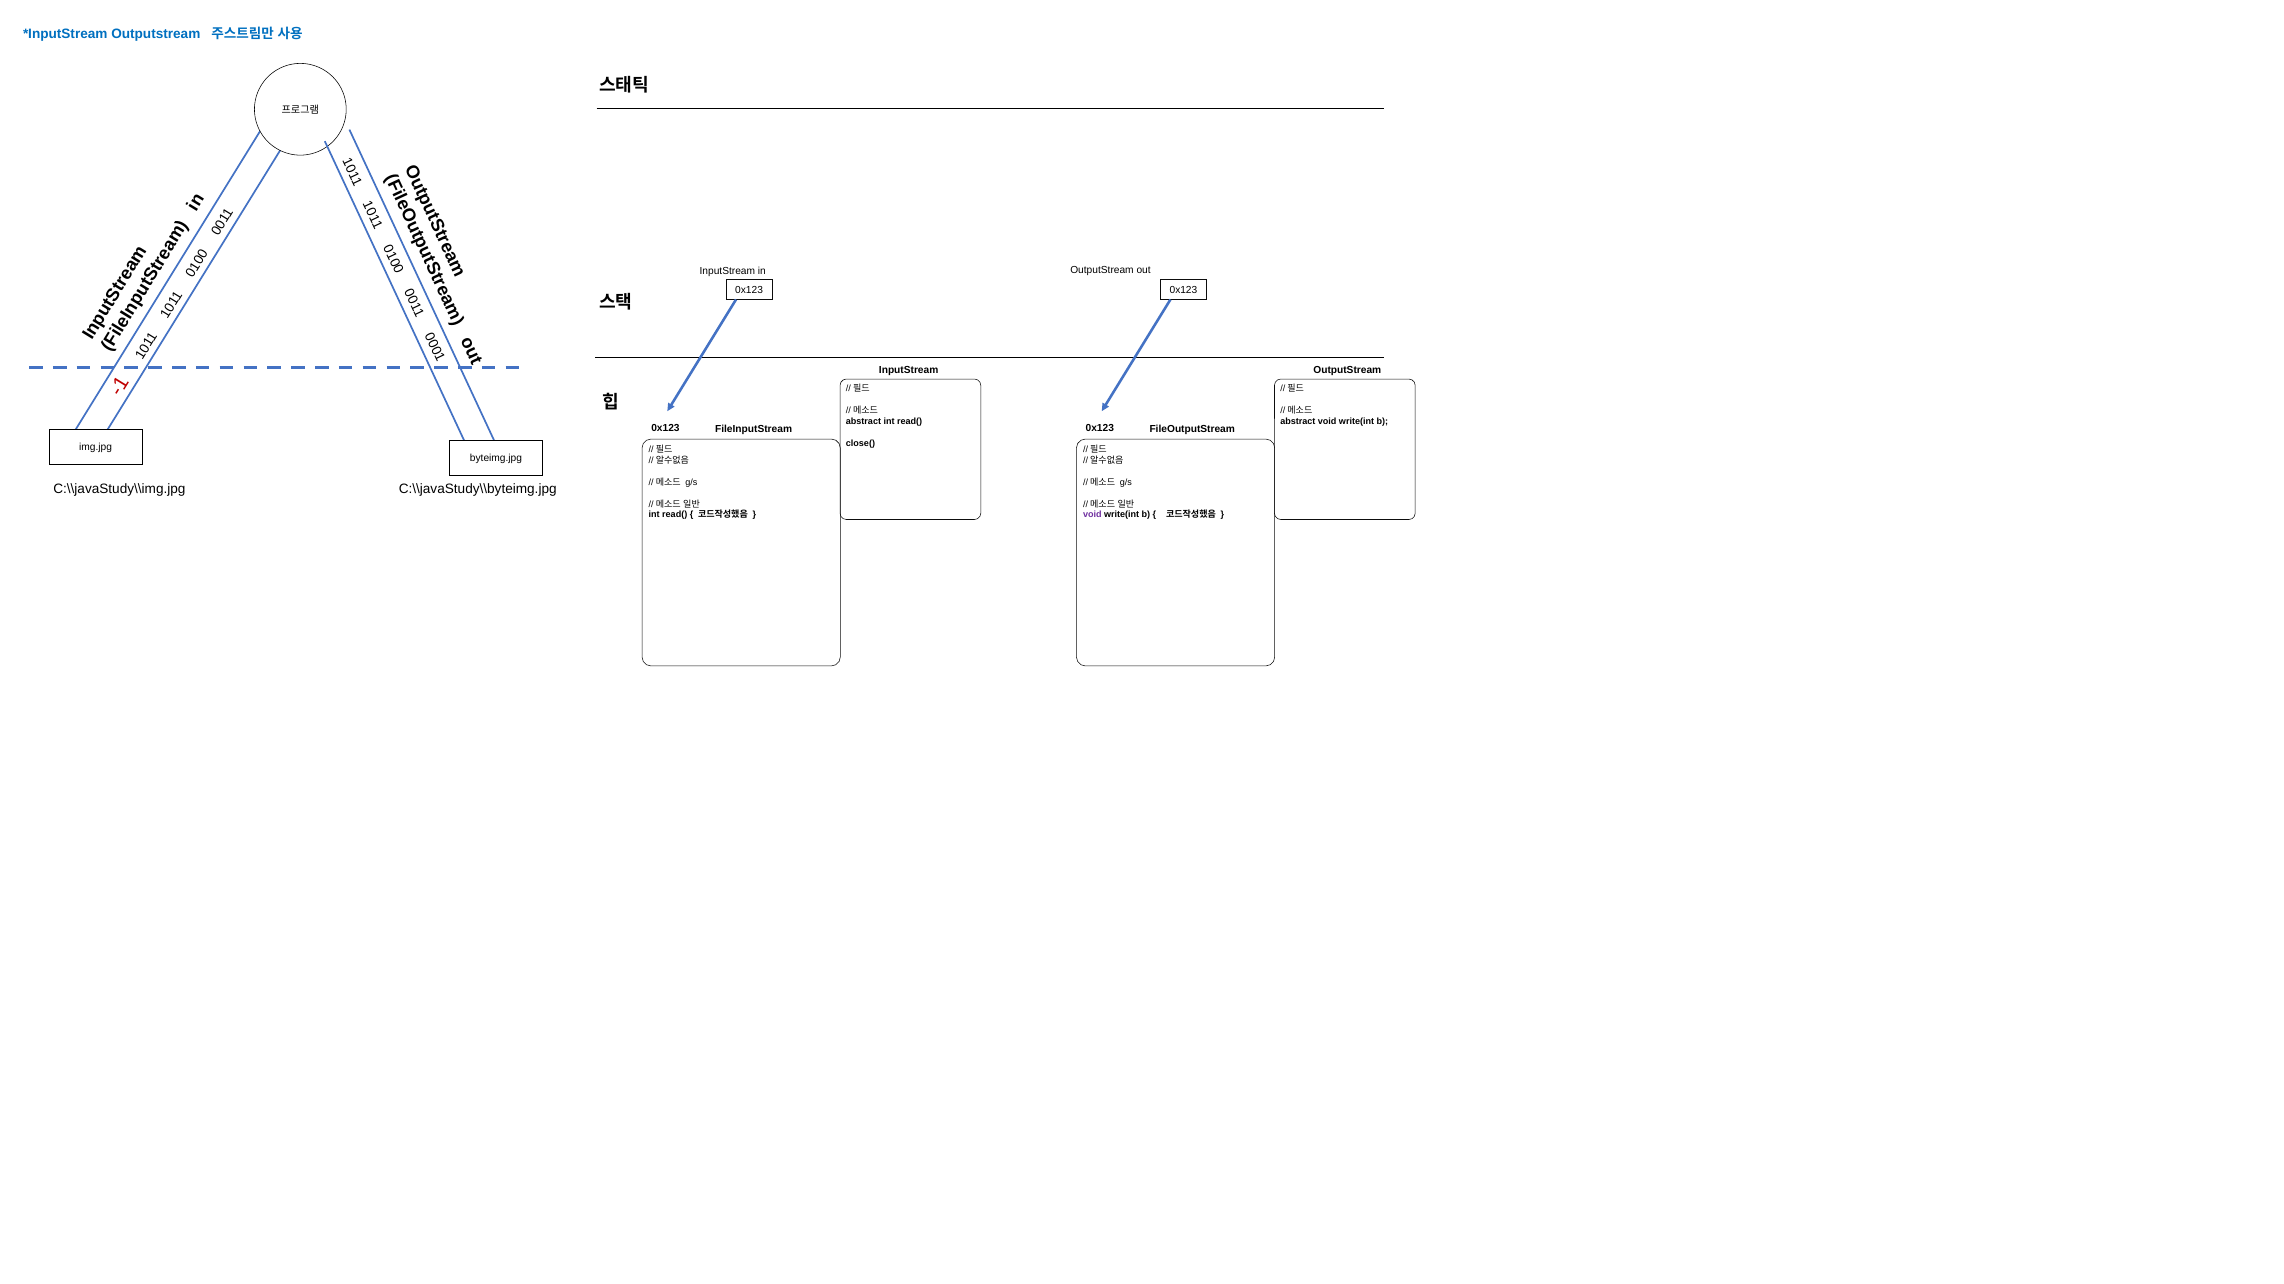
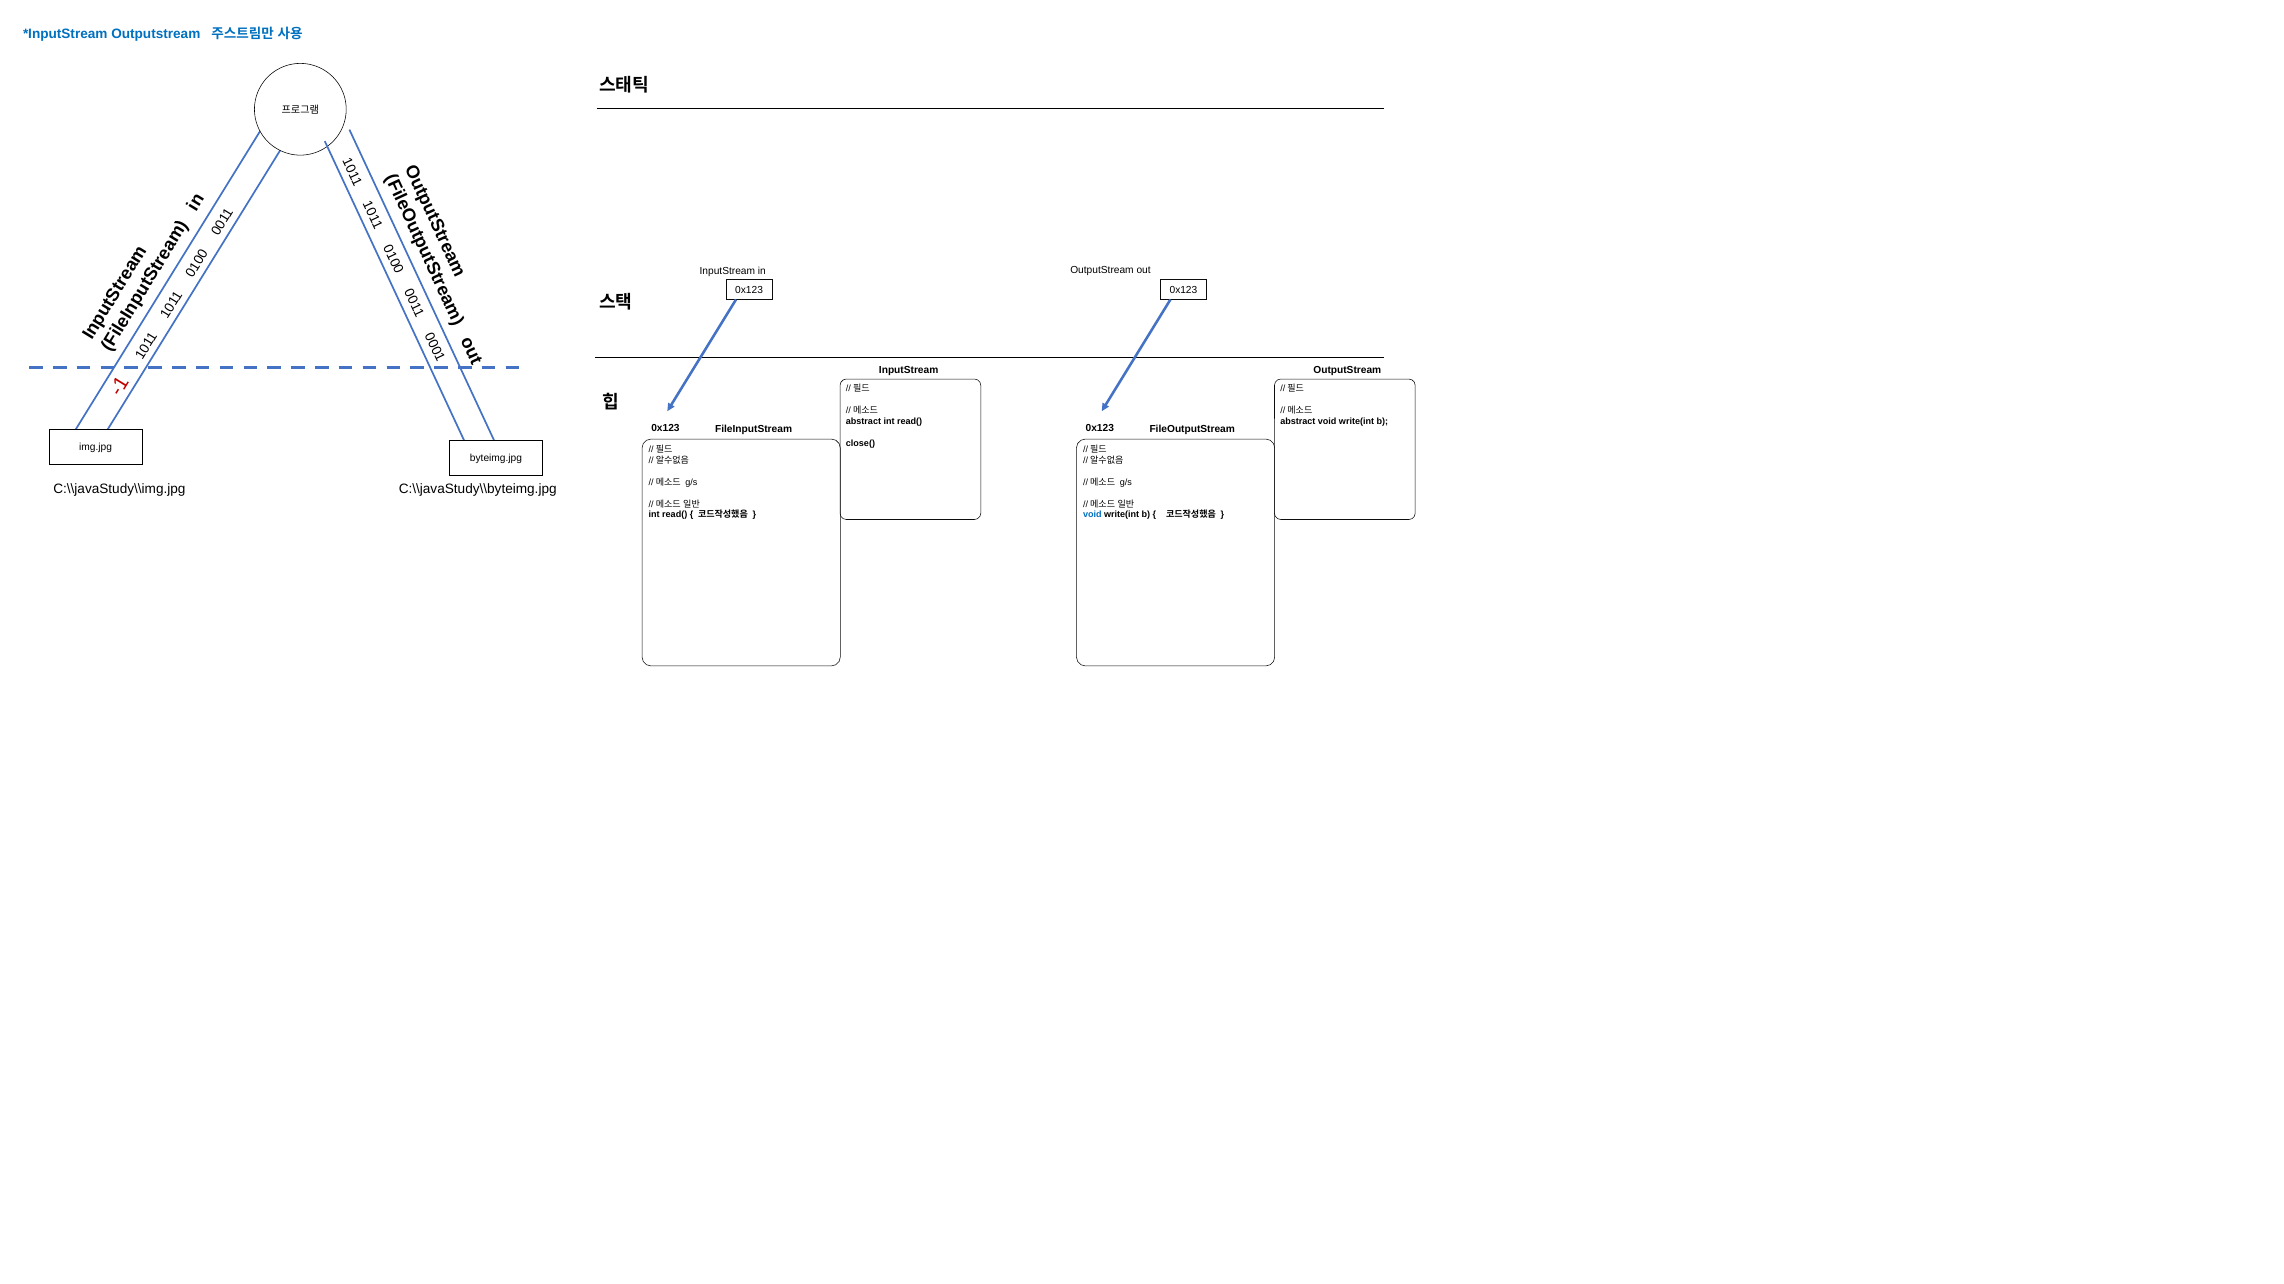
void colour: purple -> blue (1092, 515)
